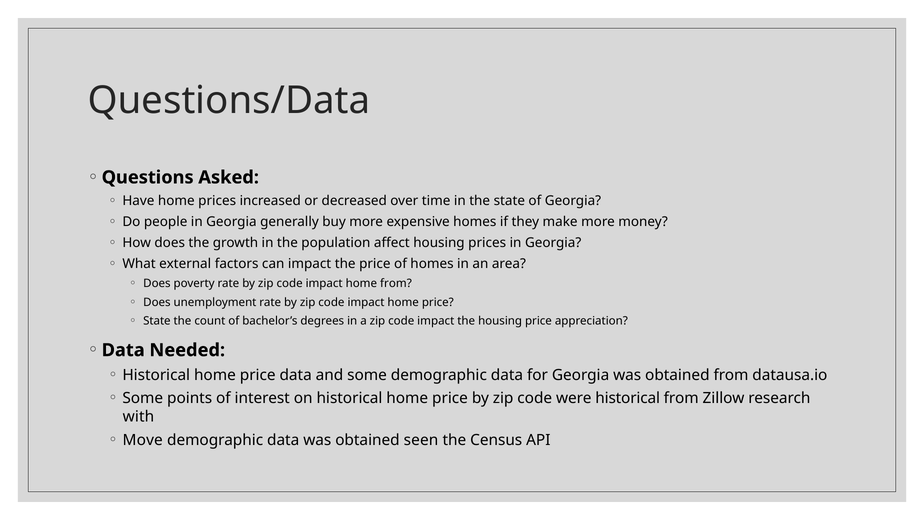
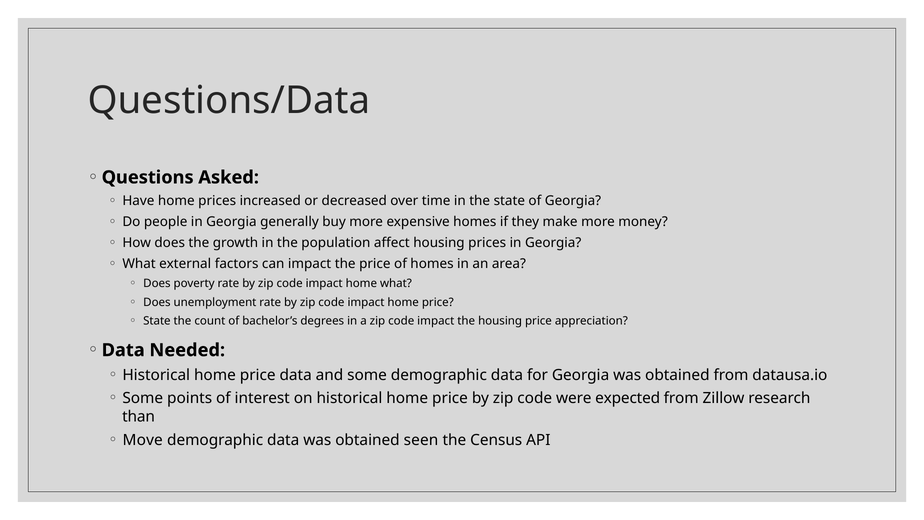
home from: from -> what (396, 283)
were historical: historical -> expected (628, 398)
with: with -> than (139, 417)
